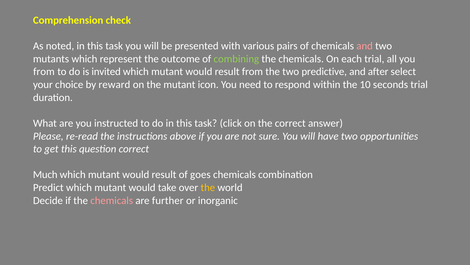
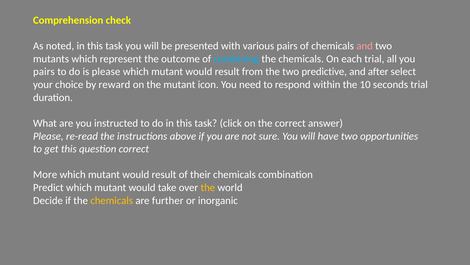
combining colour: light green -> light blue (236, 59)
from: from -> pairs (44, 72)
invited: invited -> please (106, 72)
Much: Much -> More (45, 174)
goes: goes -> their (200, 174)
chemicals colour: pink -> yellow (112, 200)
